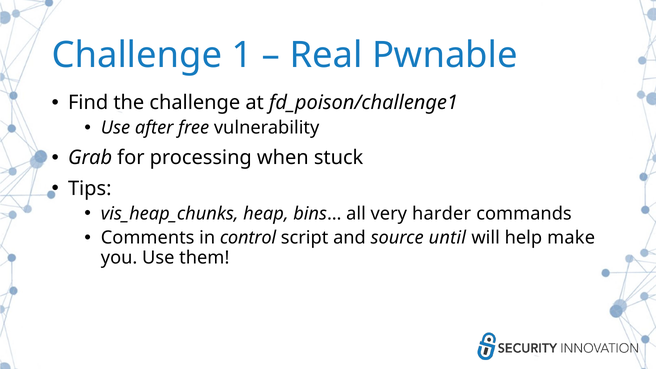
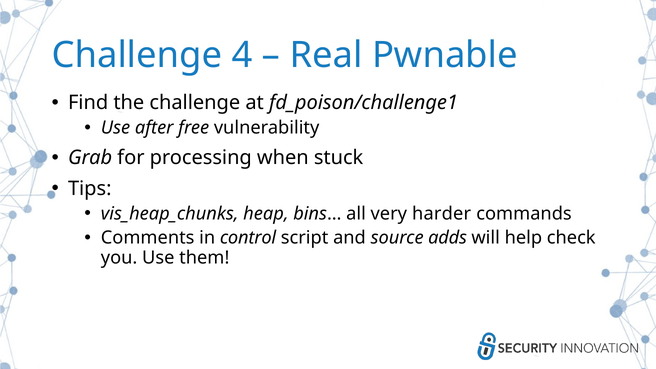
1: 1 -> 4 (242, 55)
until: until -> adds (448, 238)
make: make -> check (571, 238)
